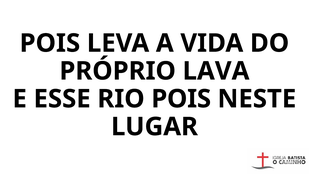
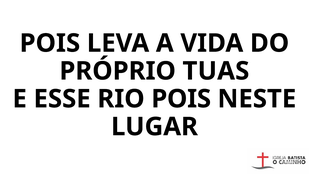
LAVA: LAVA -> TUAS (216, 71)
